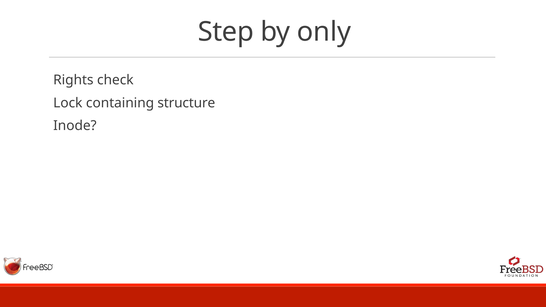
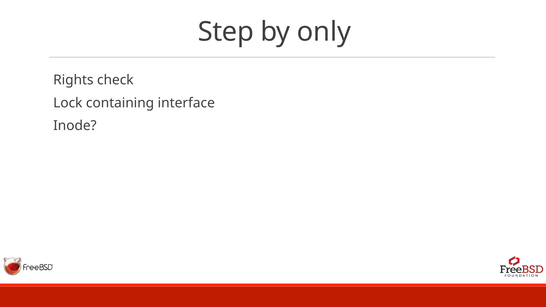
structure: structure -> interface (186, 103)
